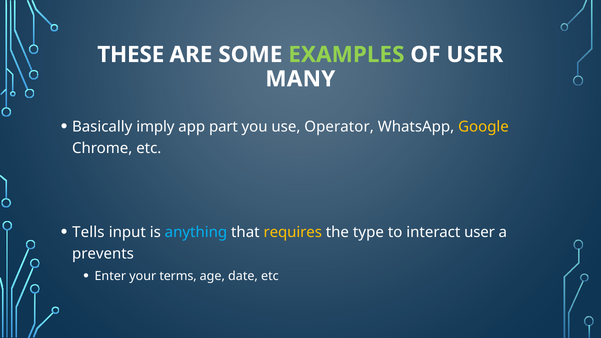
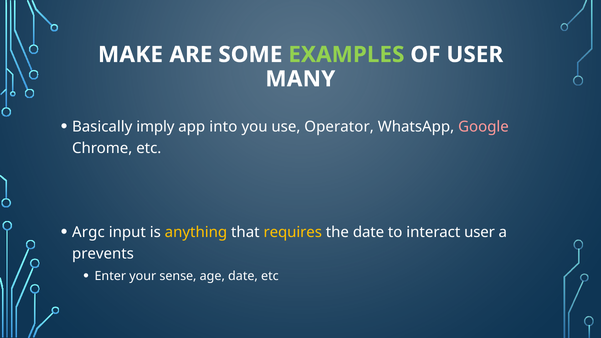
THESE: THESE -> MAKE (131, 55)
part: part -> into (223, 127)
Google colour: yellow -> pink (483, 127)
Tells: Tells -> Argc (88, 232)
anything colour: light blue -> yellow (196, 232)
the type: type -> date (369, 232)
terms: terms -> sense (178, 276)
